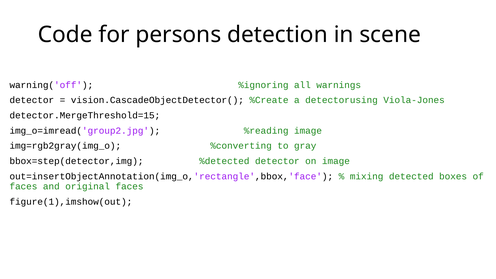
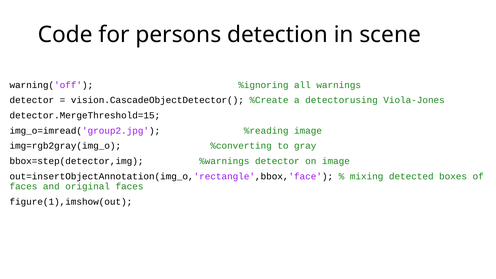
%detected: %detected -> %warnings (224, 161)
